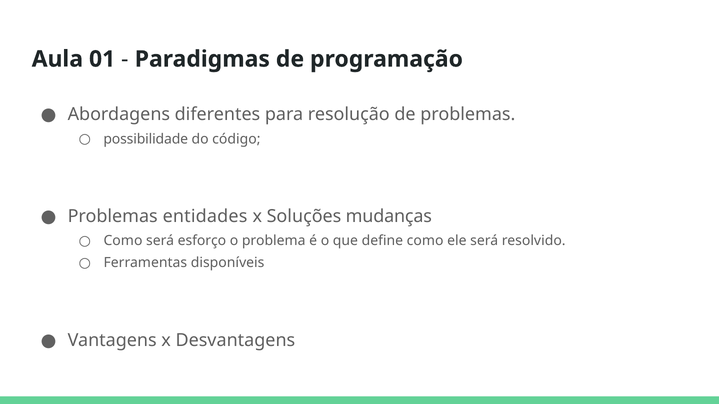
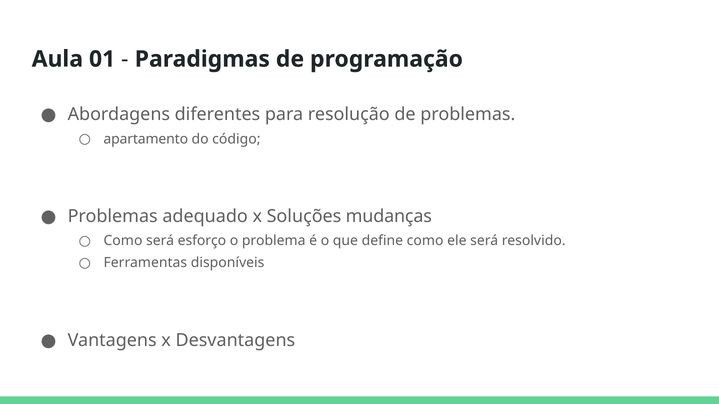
possibilidade: possibilidade -> apartamento (146, 139)
entidades: entidades -> adequado (205, 217)
